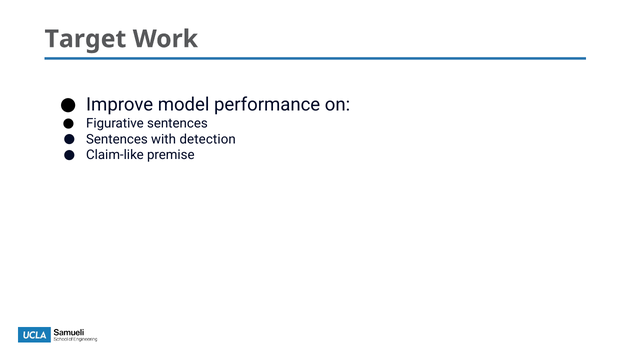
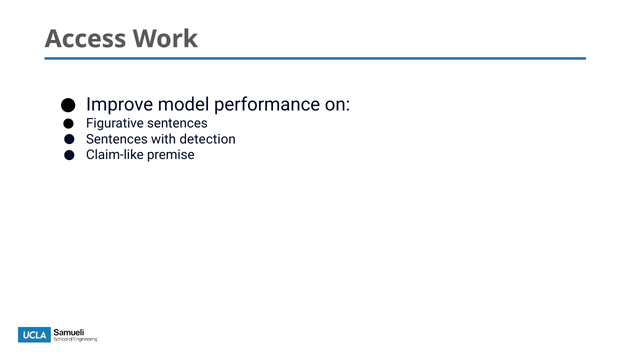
Target: Target -> Access (86, 39)
